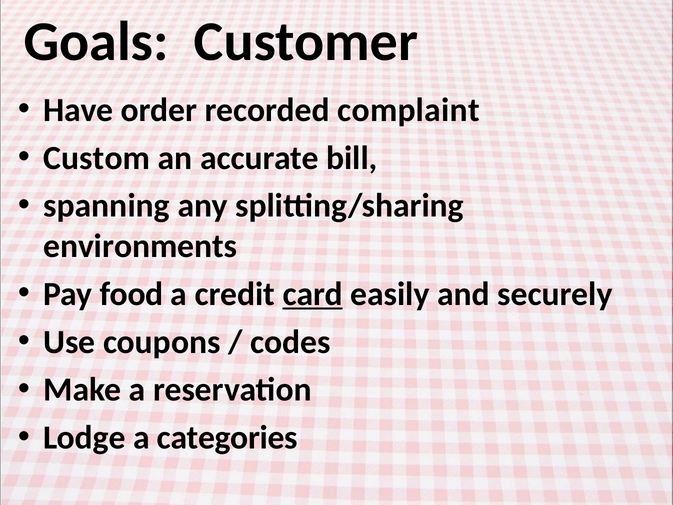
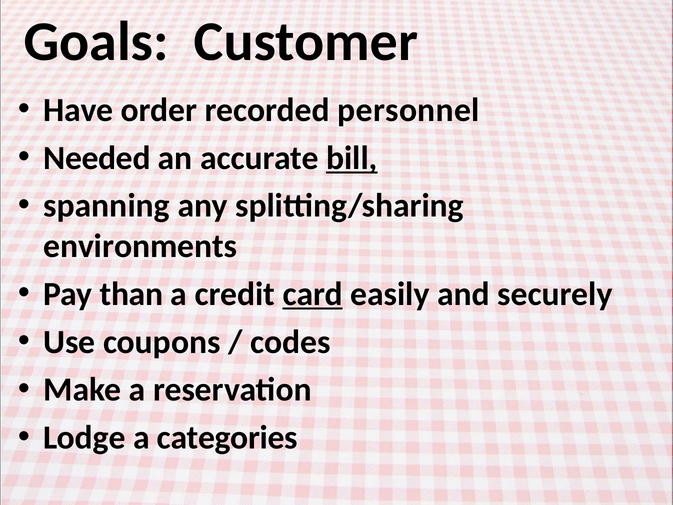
complaint: complaint -> personnel (409, 110)
Custom: Custom -> Needed (97, 158)
bill underline: none -> present (352, 158)
food: food -> than (132, 294)
